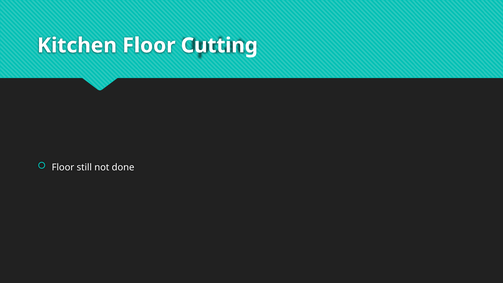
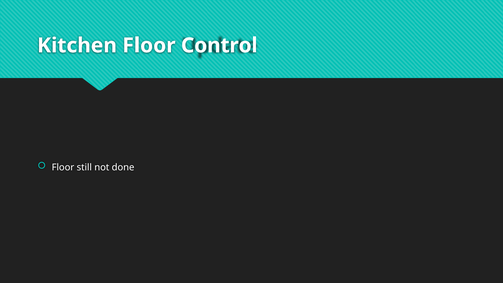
Cutting: Cutting -> Control (219, 45)
